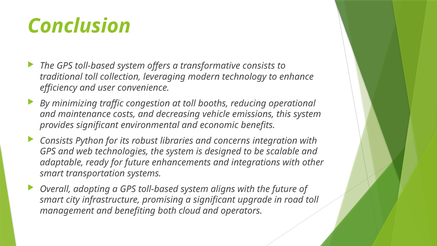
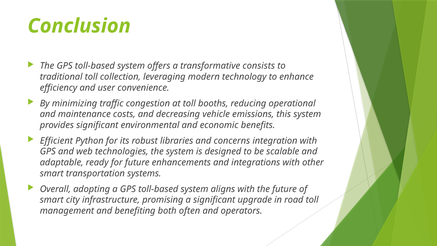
Consists: Consists -> Efficient (56, 141)
cloud: cloud -> often (190, 211)
